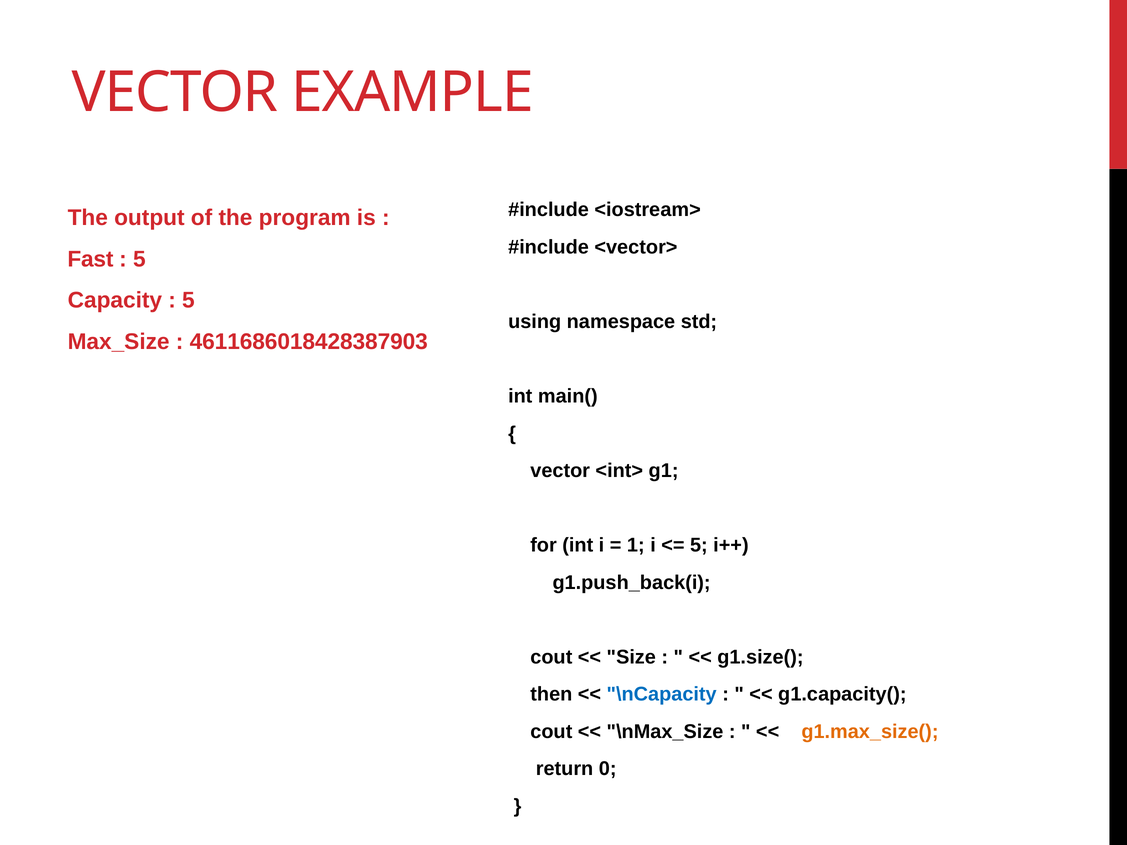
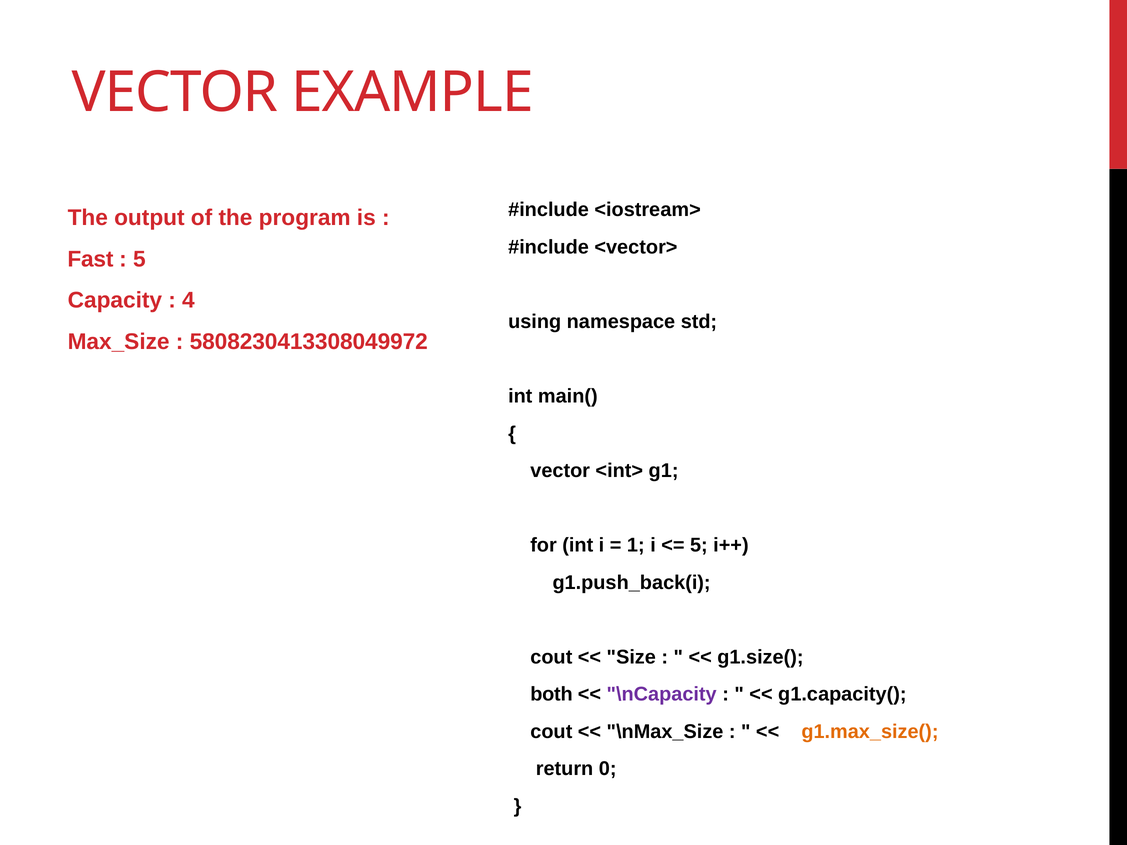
5: 5 -> 4 (188, 300)
4611686018428387903: 4611686018428387903 -> 5808230413308049972 (309, 342)
then: then -> both (551, 694)
\nCapacity colour: blue -> purple (662, 694)
